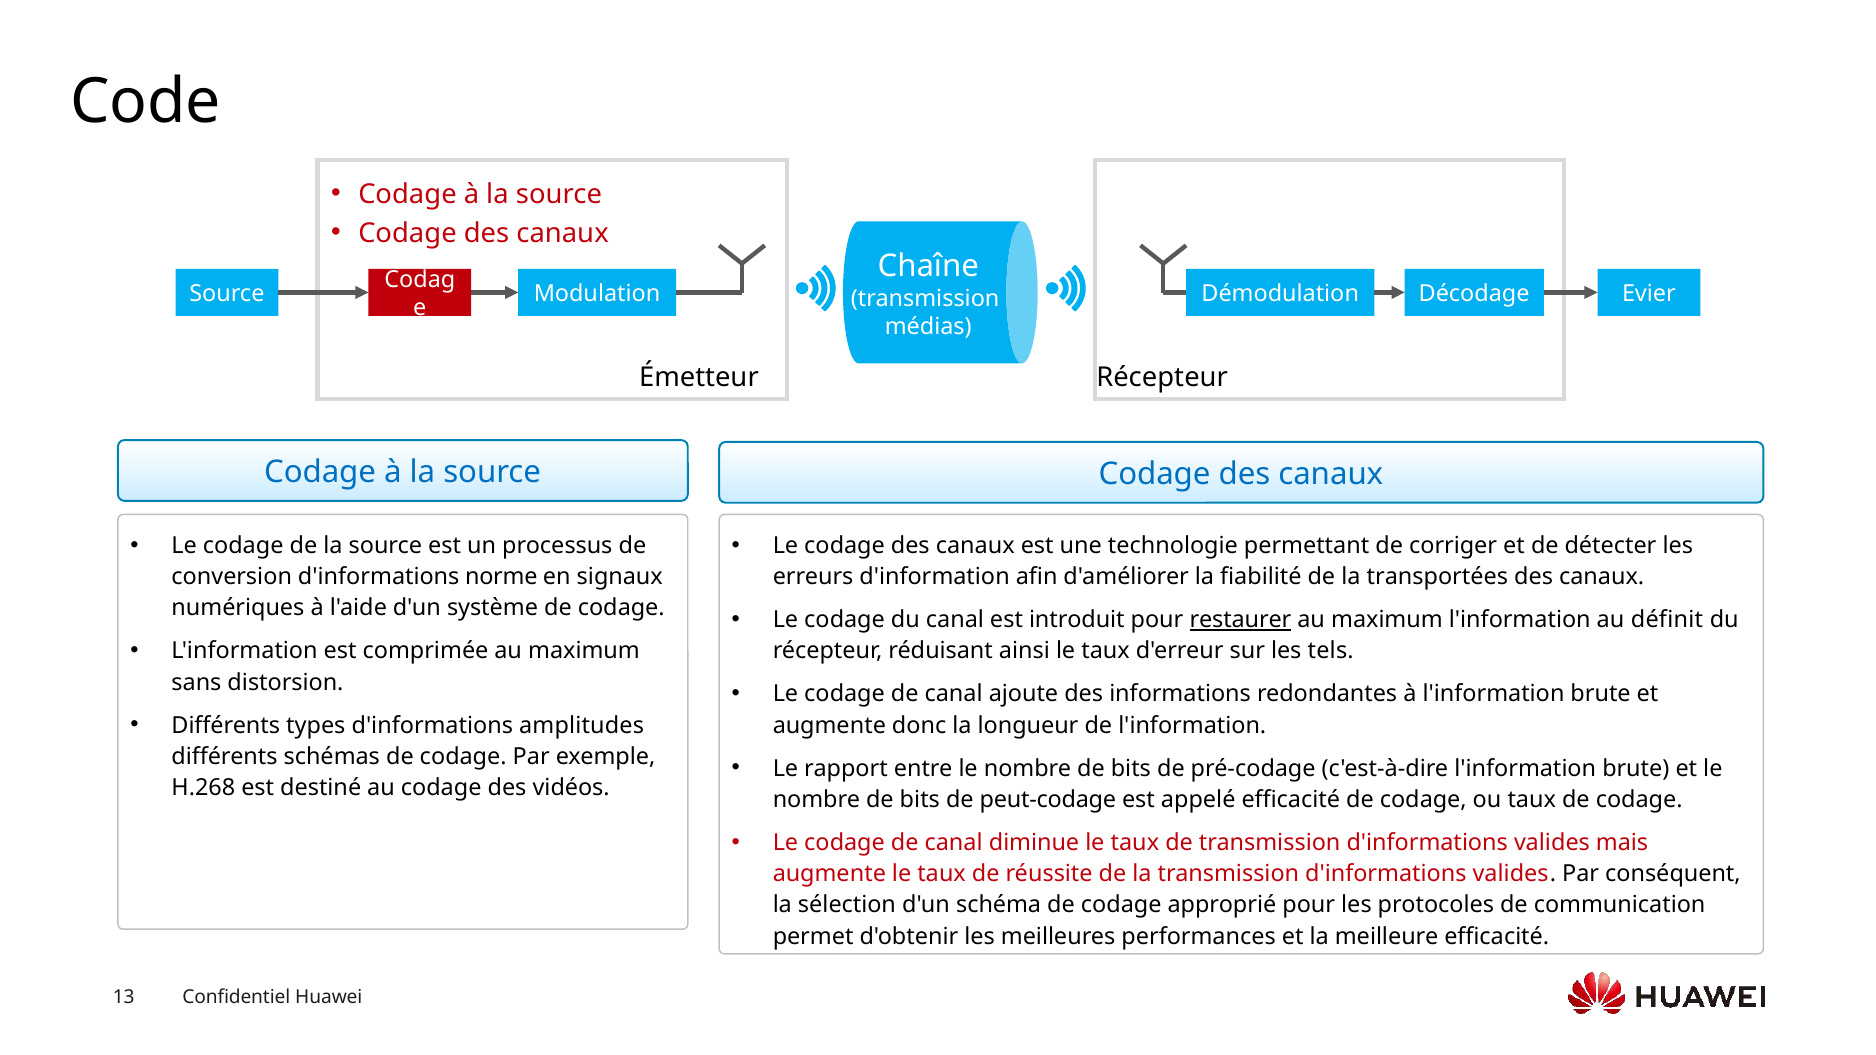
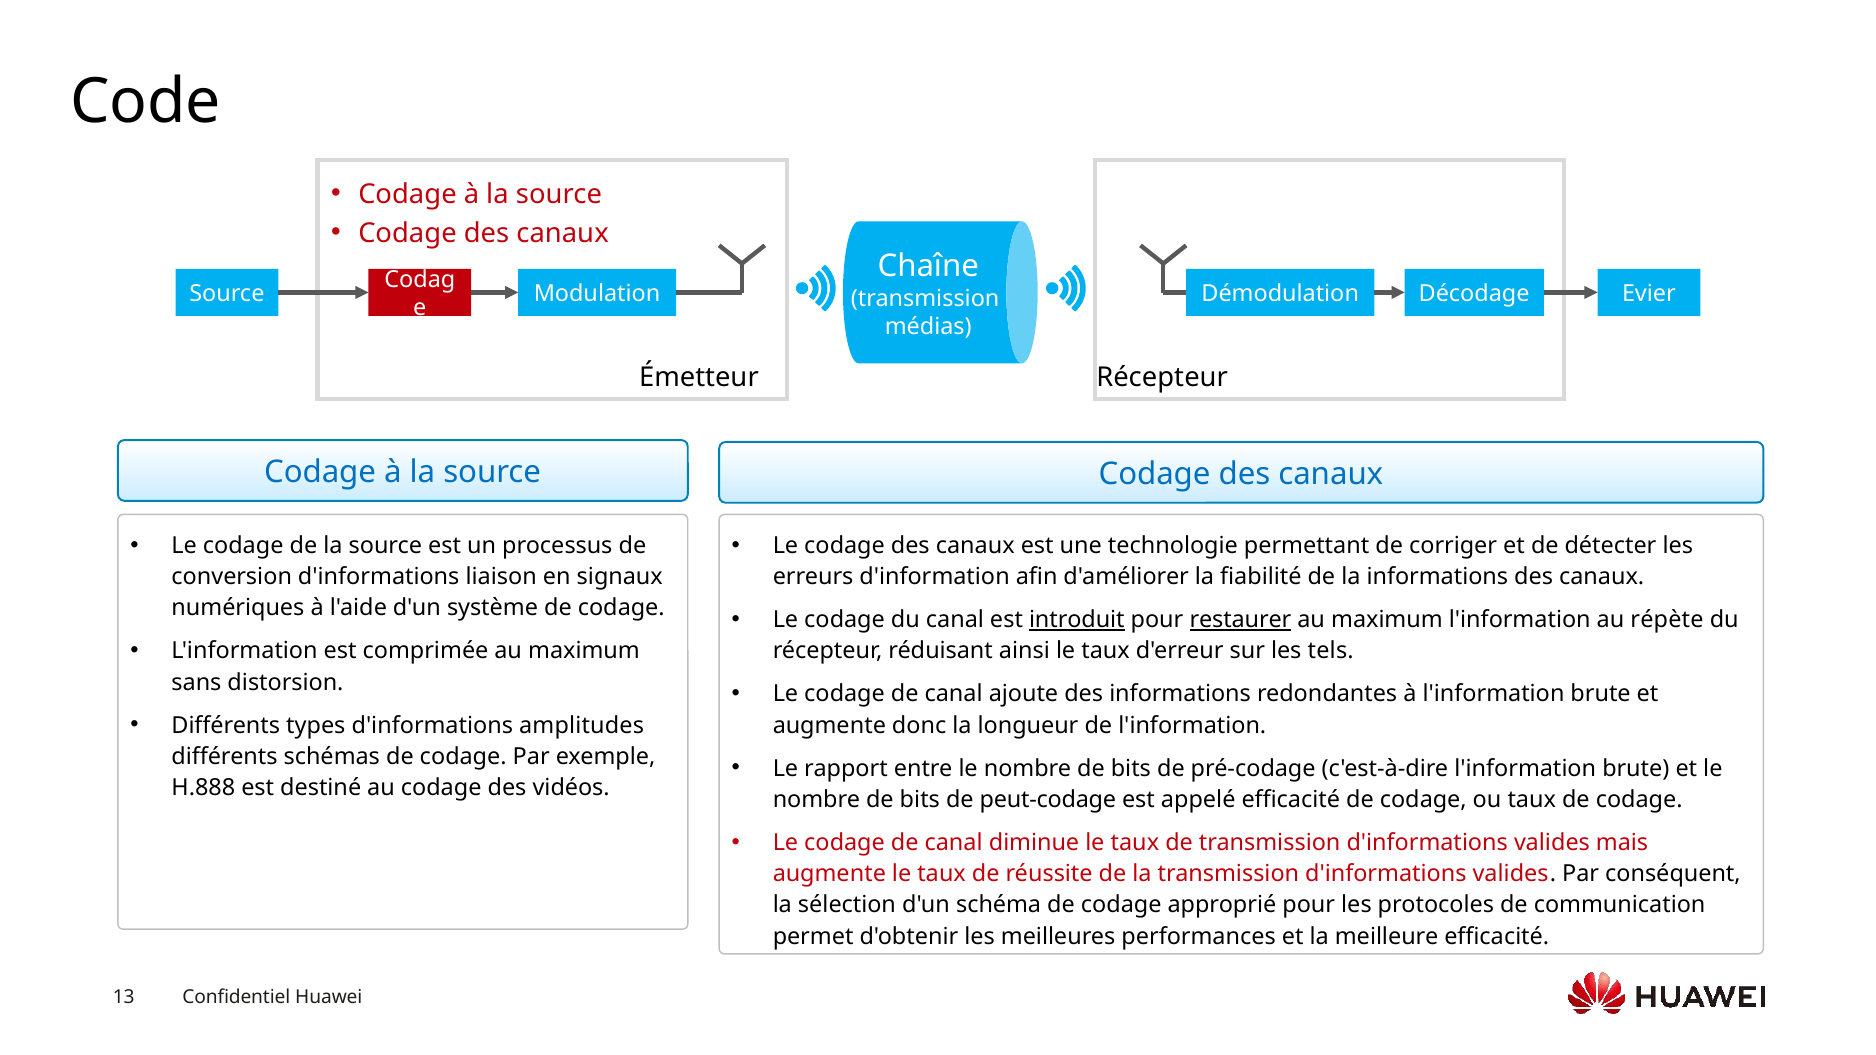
norme: norme -> liaison (501, 577)
la transportées: transportées -> informations (1437, 577)
introduit underline: none -> present (1077, 620)
définit: définit -> répète (1667, 620)
H.268: H.268 -> H.888 (203, 788)
